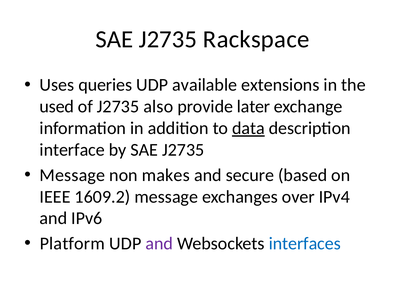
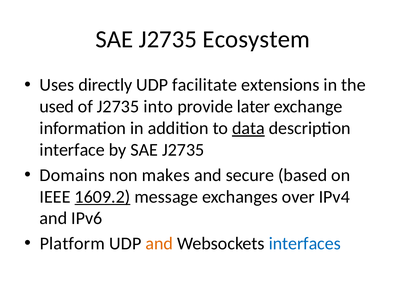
Rackspace: Rackspace -> Ecosystem (256, 39)
queries: queries -> directly (105, 85)
available: available -> facilitate (205, 85)
also: also -> into (158, 107)
Message: Message -> Domains (72, 175)
1609.2 underline: none -> present (102, 197)
and colour: purple -> orange (159, 244)
